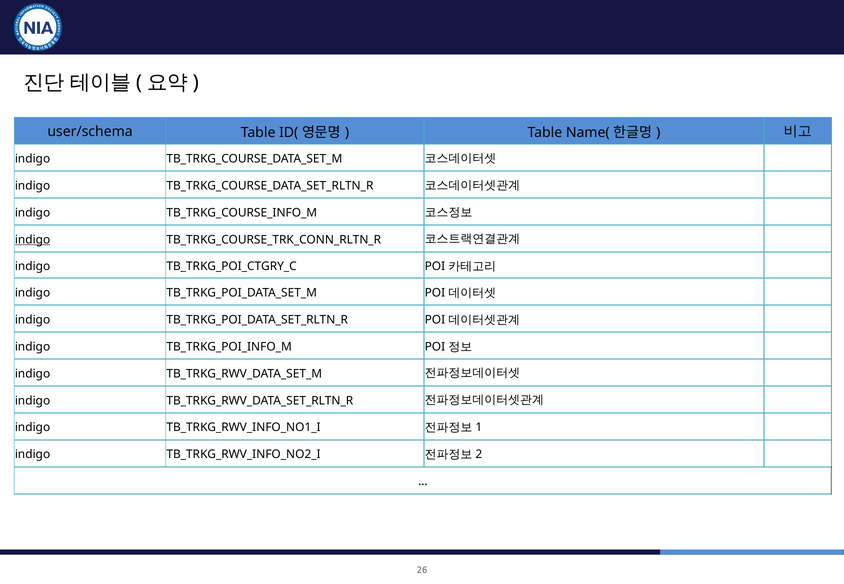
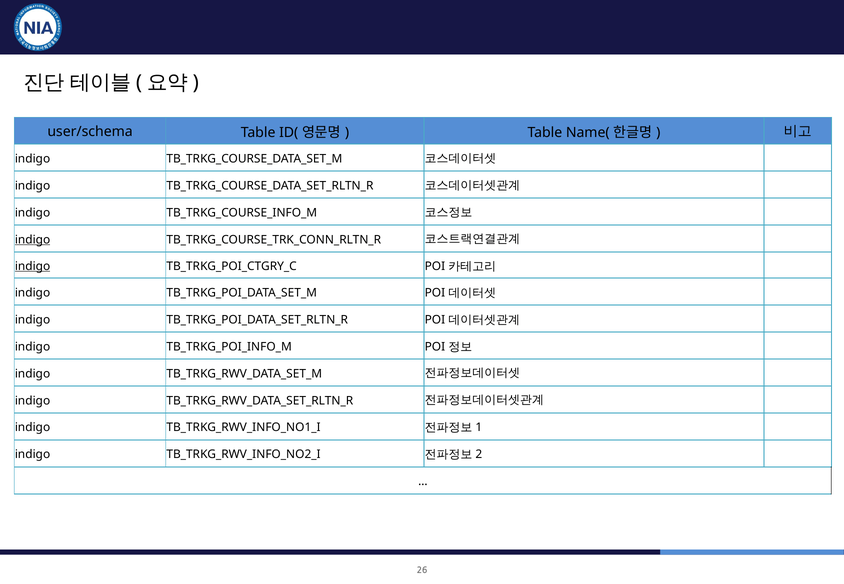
indigo underline: none -> present (33, 266)
